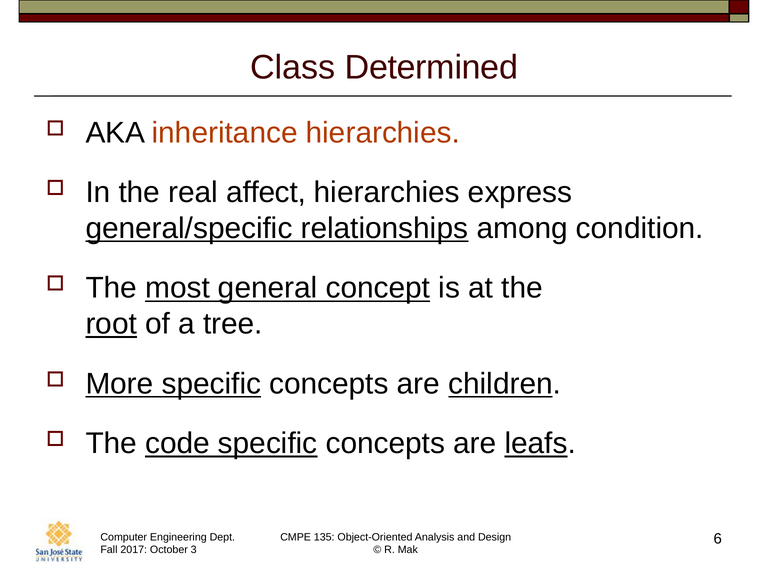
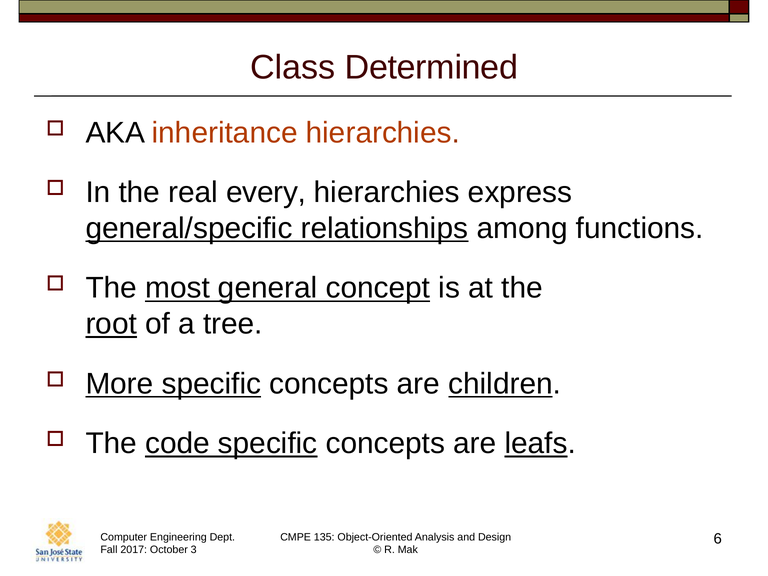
affect: affect -> every (266, 192)
condition: condition -> functions (640, 228)
